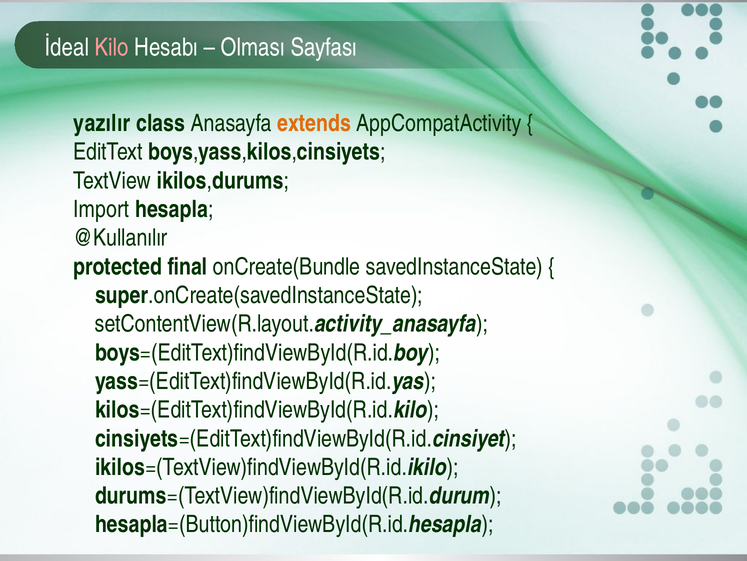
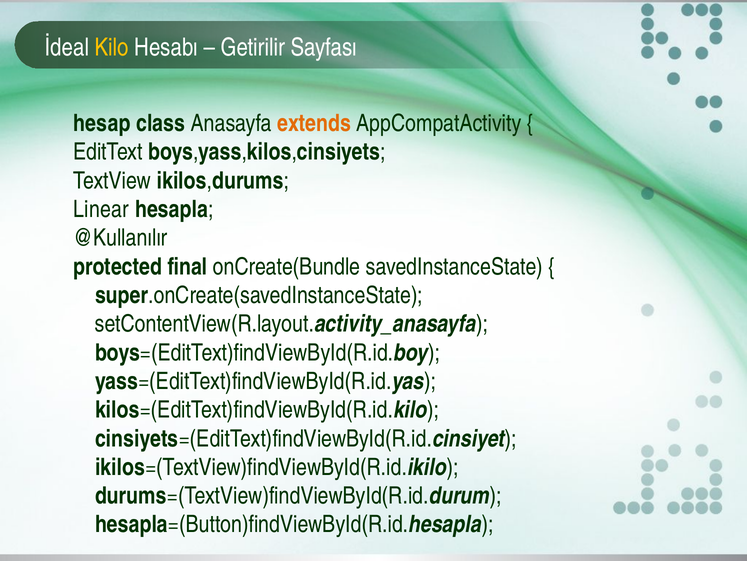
Kilo colour: pink -> yellow (112, 47)
Olması: Olması -> Getirilir (253, 47)
yazılır: yazılır -> hesap (102, 123)
Import: Import -> Linear (101, 209)
